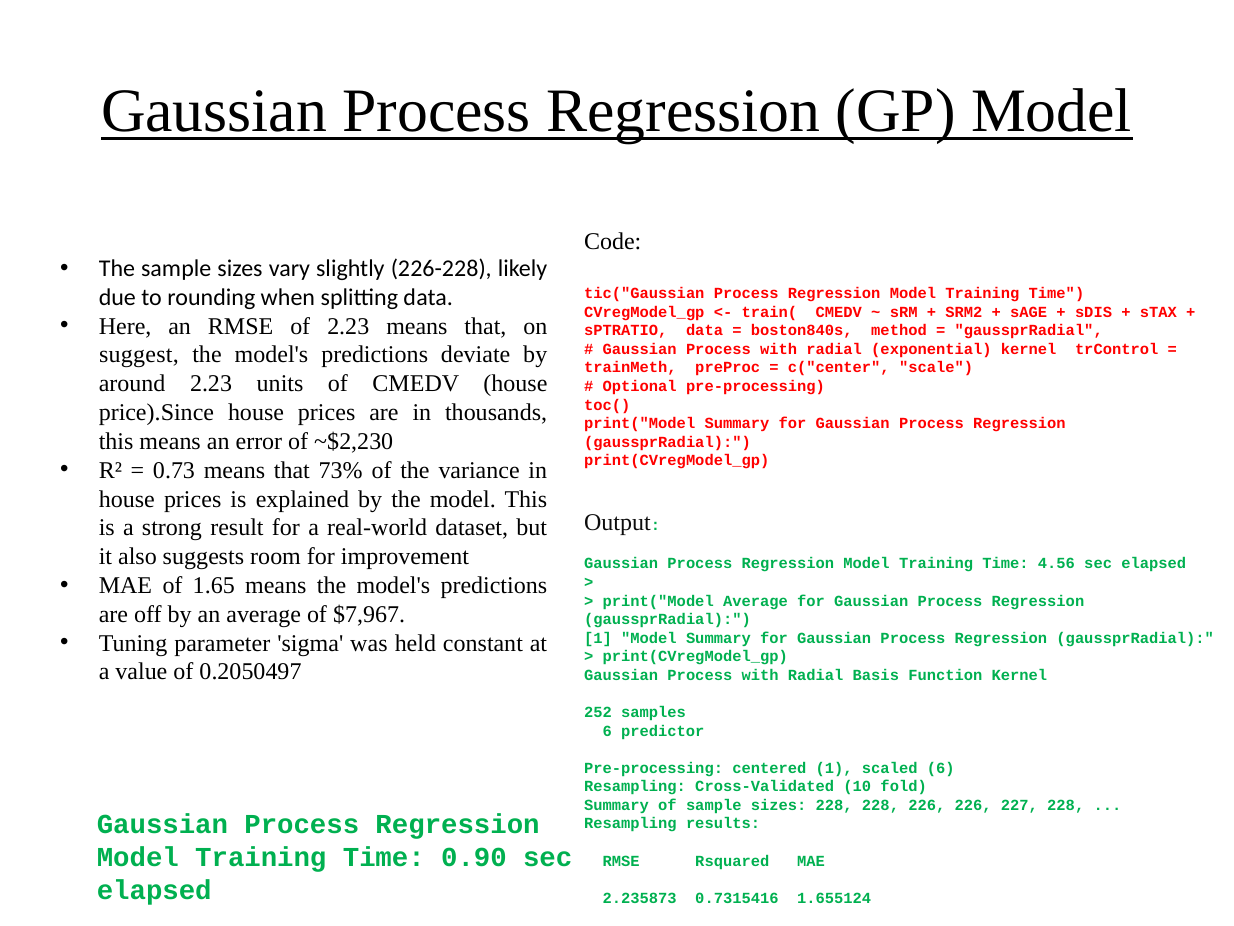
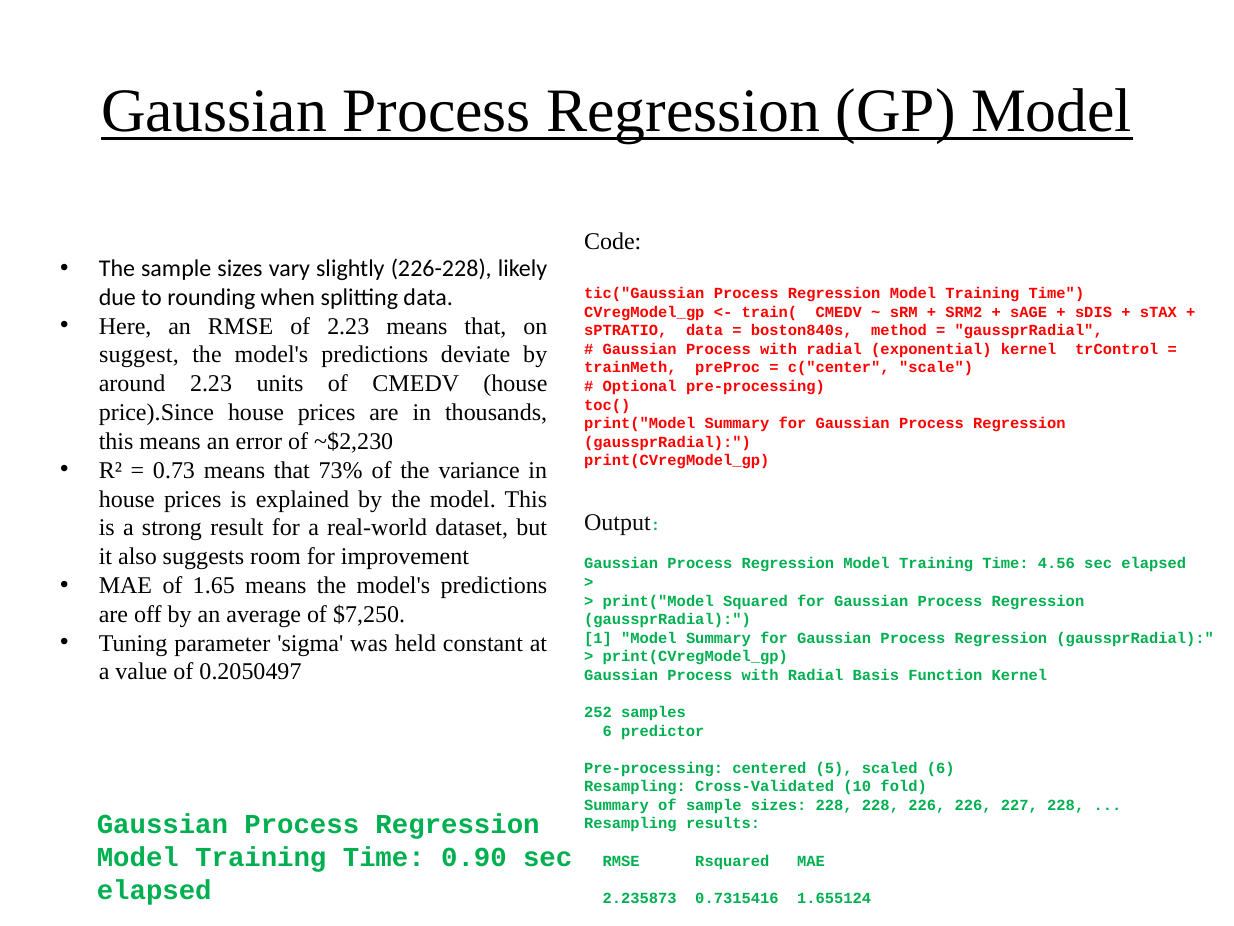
print("Model Average: Average -> Squared (755, 601)
$7,967: $7,967 -> $7,250 (369, 614)
centered 1: 1 -> 5 (834, 768)
